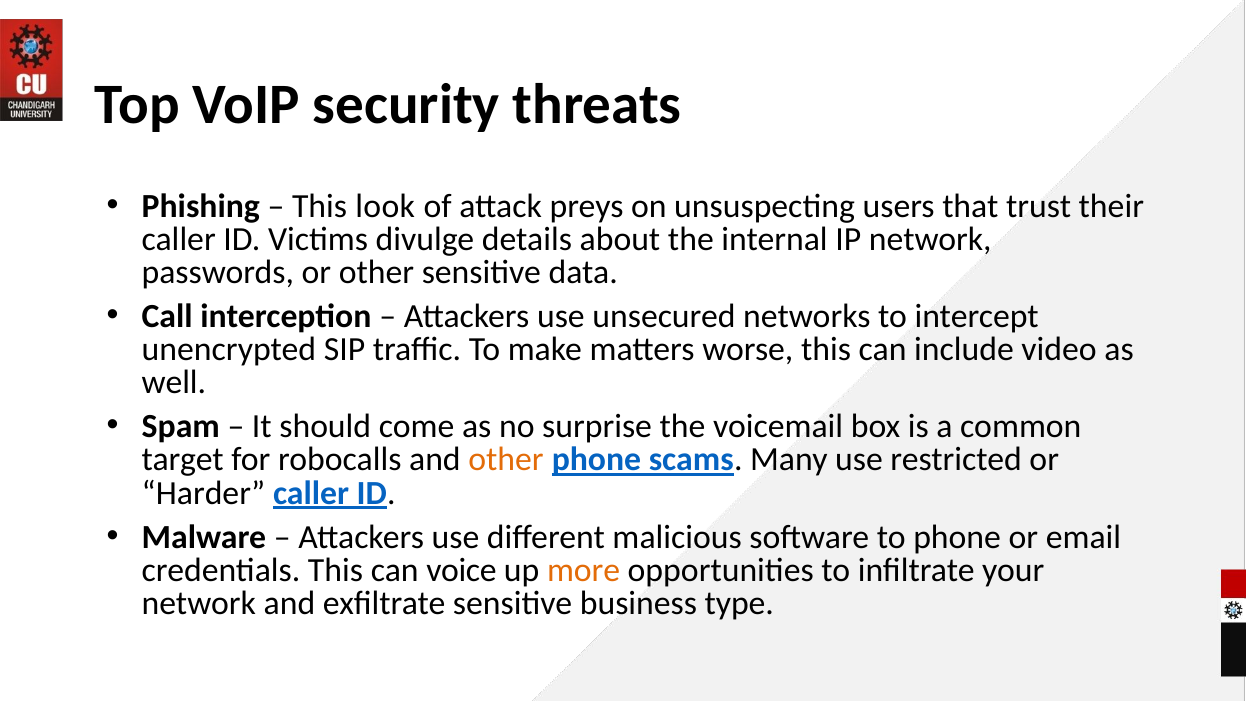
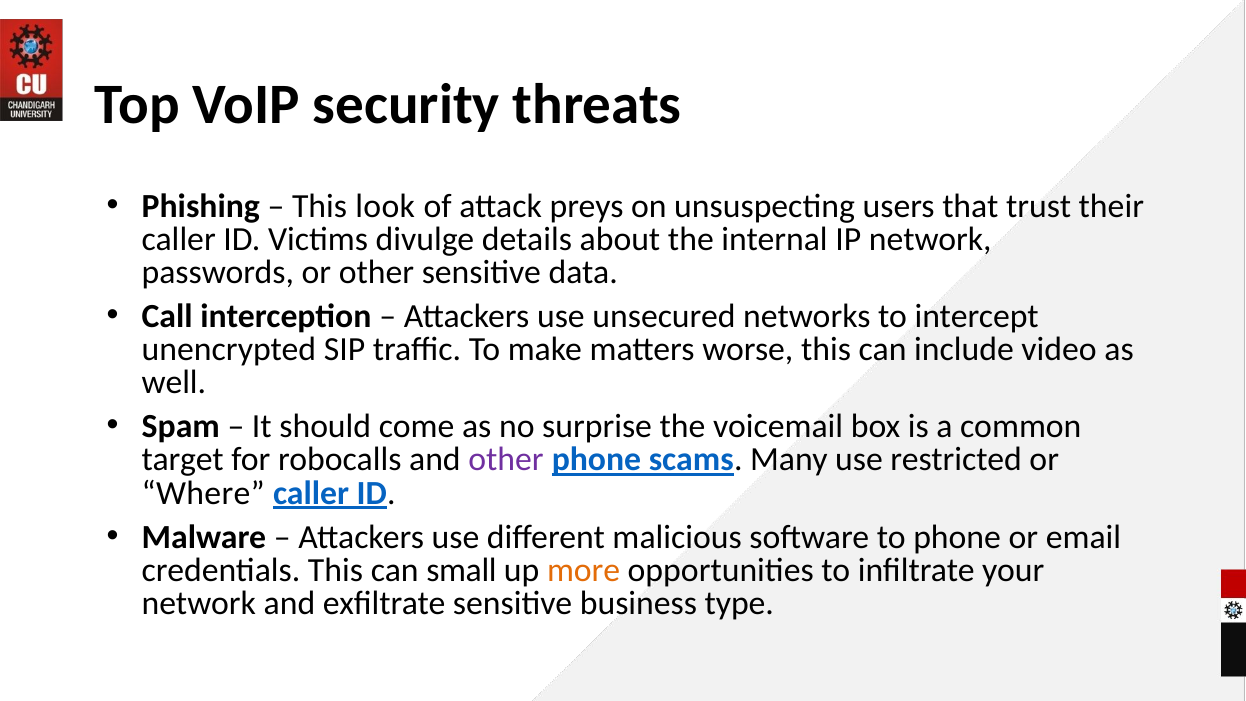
other colour: orange -> purple (506, 460)
Harder: Harder -> Where (203, 493)
voice: voice -> small (461, 570)
